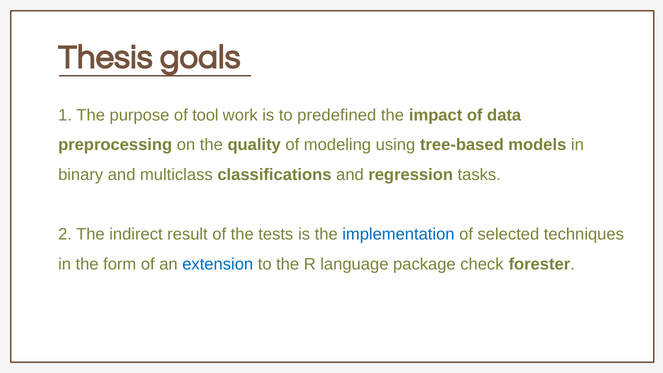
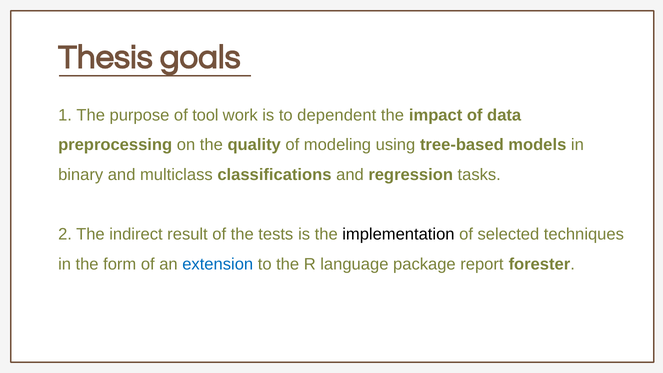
predefined: predefined -> dependent (337, 115)
implementation colour: blue -> black (398, 234)
check: check -> report (482, 264)
